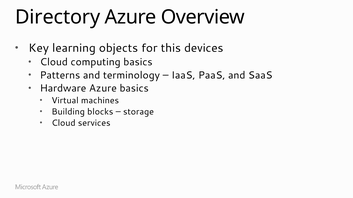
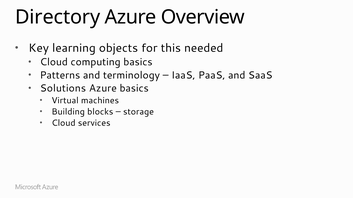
devices: devices -> needed (204, 48)
Hardware: Hardware -> Solutions (63, 89)
